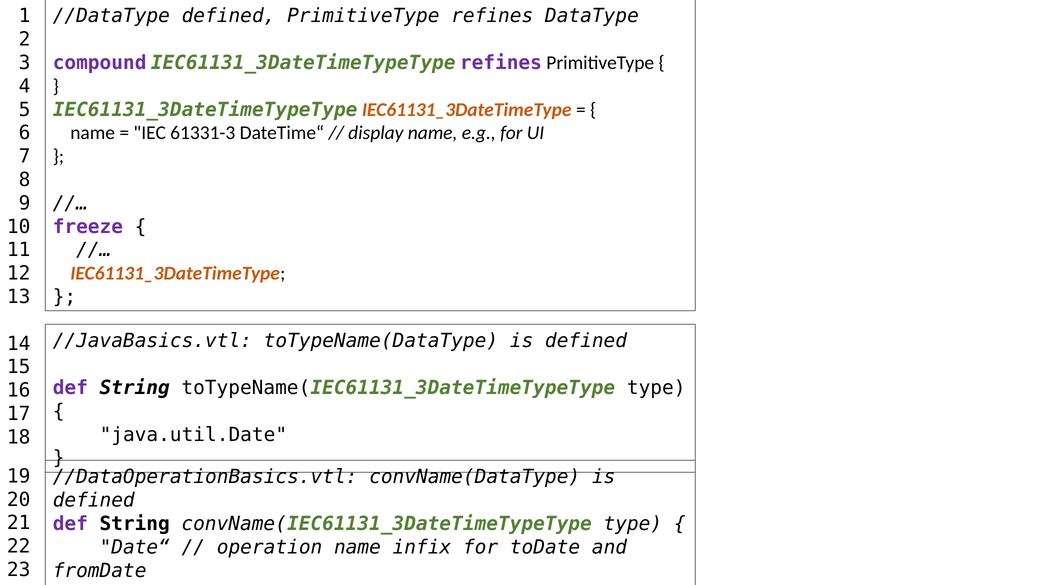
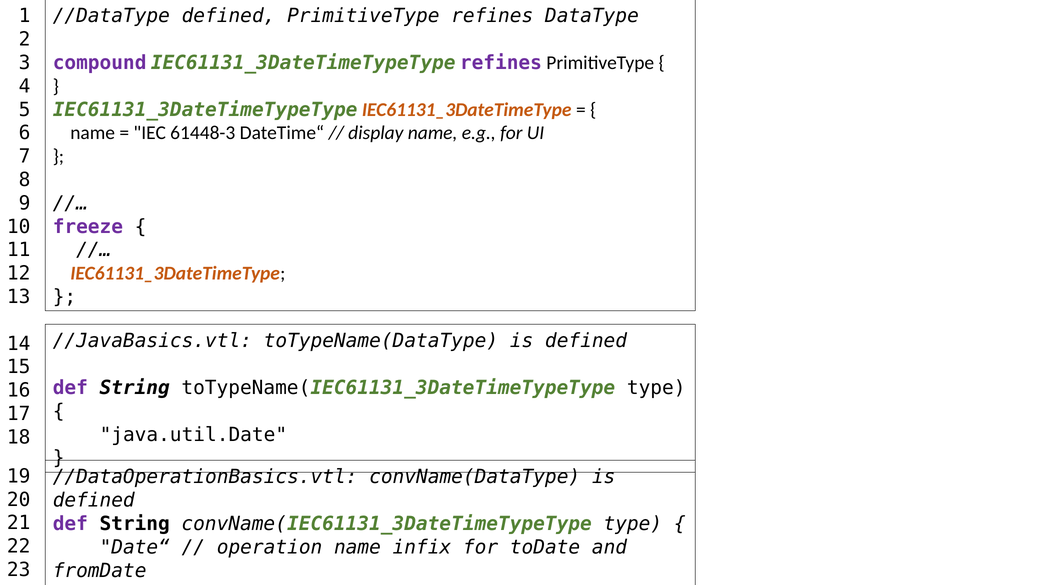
61331-3: 61331-3 -> 61448-3 (203, 133)
